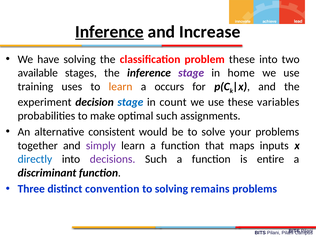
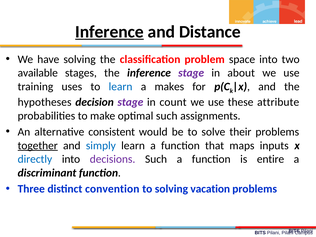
Increase: Increase -> Distance (210, 32)
problem these: these -> space (242, 59)
home: home -> about (241, 73)
learn colour: orange -> blue (121, 87)
occurs: occurs -> makes (169, 87)
experiment: experiment -> hypotheses (45, 102)
stage colour: blue -> purple (130, 102)
variables: variables -> attribute (278, 102)
your: your -> their (240, 132)
together underline: none -> present (38, 146)
simply colour: purple -> blue (101, 146)
remains: remains -> vacation (210, 189)
